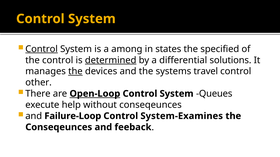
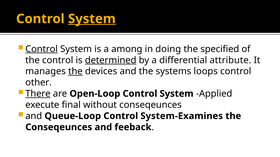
System underline: none -> present (92, 19)
states: states -> doing (168, 49)
solutions: solutions -> attribute (230, 60)
travel: travel -> loops (206, 72)
There underline: none -> present (38, 94)
Open-Loop underline: present -> none (95, 94)
Queues: Queues -> Applied (214, 94)
help: help -> final (71, 105)
Failure-Loop: Failure-Loop -> Queue-Loop (73, 116)
